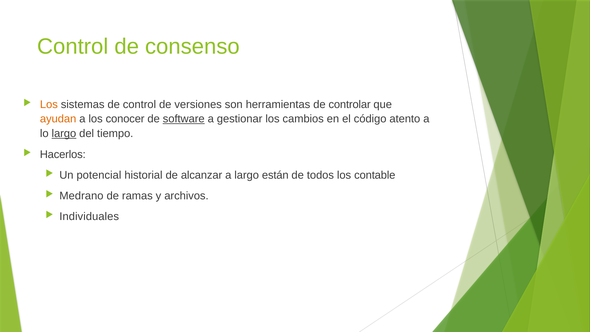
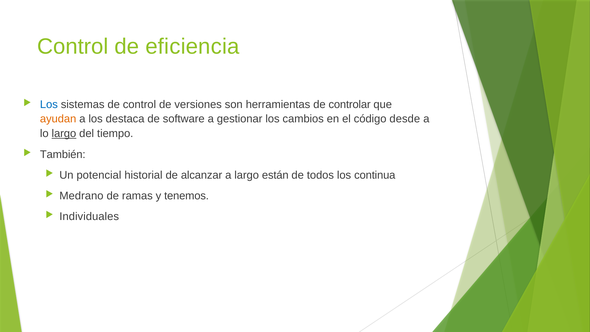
consenso: consenso -> eficiencia (192, 47)
Los colour: orange -> blue (49, 104)
conocer: conocer -> destaca (125, 119)
software underline: present -> none (184, 119)
atento: atento -> desde (405, 119)
Hacerlos: Hacerlos -> También (63, 154)
contable: contable -> continua (375, 175)
archivos: archivos -> tenemos (187, 196)
